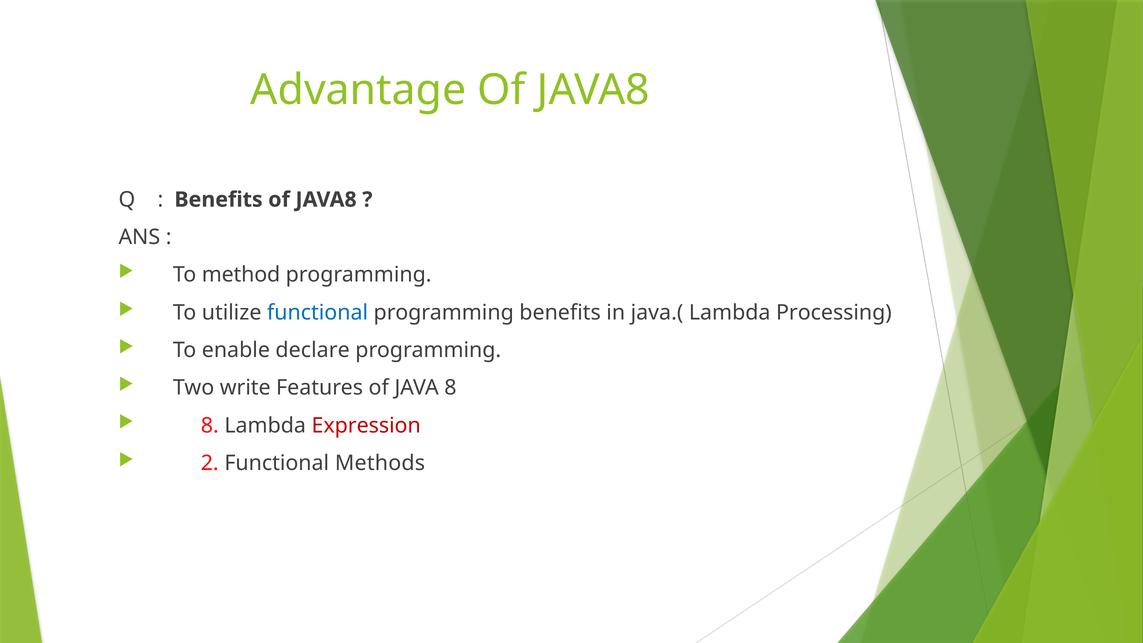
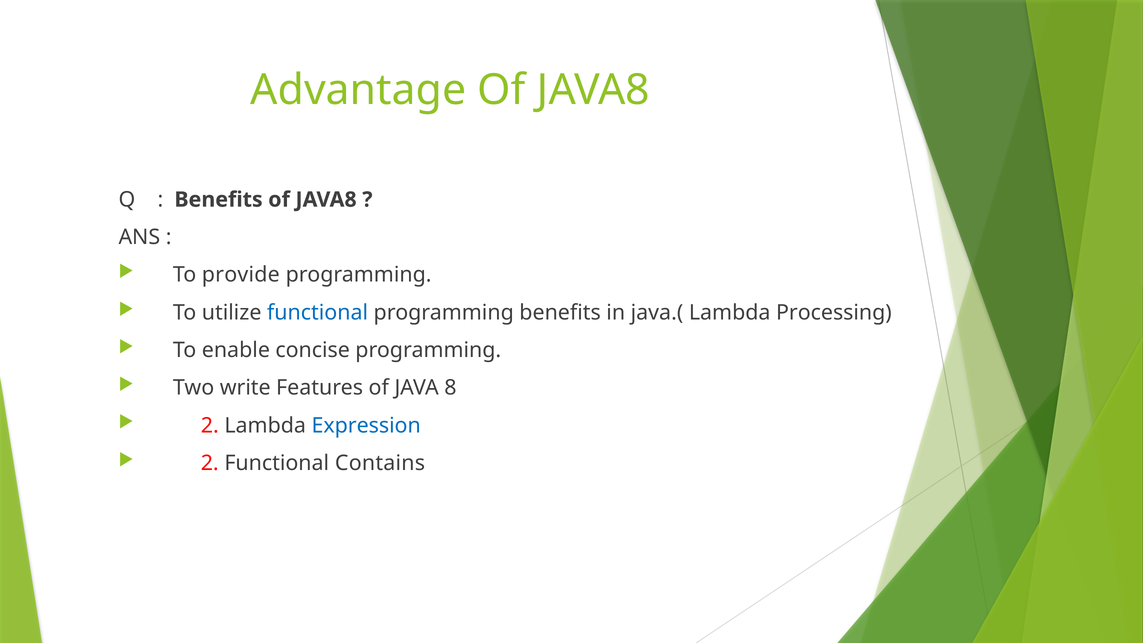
method: method -> provide (241, 275)
declare: declare -> concise (313, 350)
8: 8 -> 2 (210, 425)
Expression colour: red -> blue (366, 425)
Methods: Methods -> Contains (380, 463)
